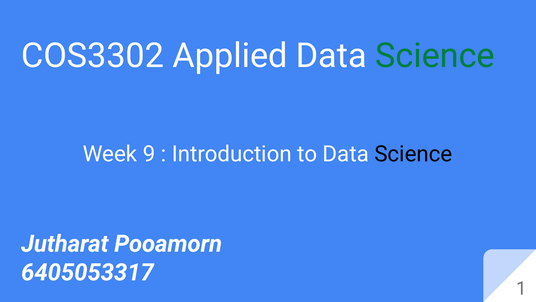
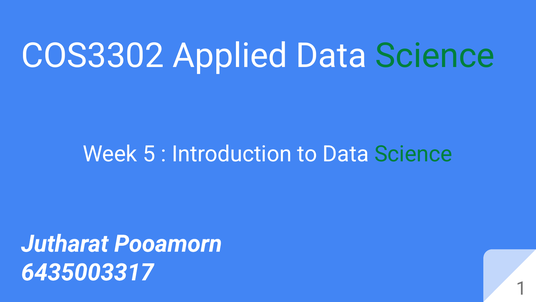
9: 9 -> 5 (149, 154)
Science colour: black -> green (413, 154)
6405053317: 6405053317 -> 6435003317 (87, 272)
